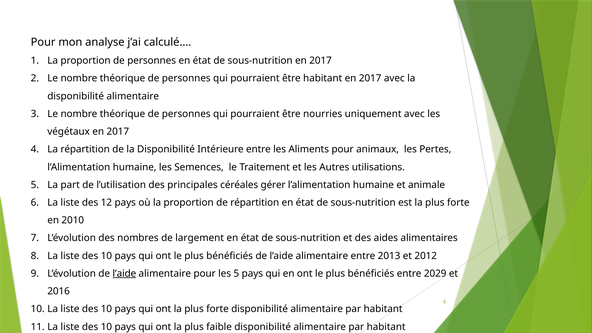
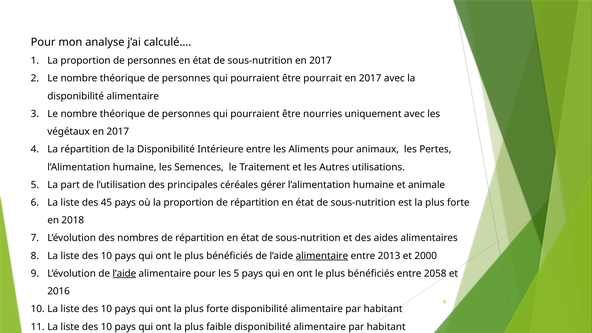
être habitant: habitant -> pourrait (323, 78)
des 12: 12 -> 45 (106, 203)
2010: 2010 -> 2018 (73, 220)
nombres de largement: largement -> répartition (200, 238)
alimentaire underline: none -> present (322, 256)
2012: 2012 -> 2000 (426, 256)
2029: 2029 -> 2058 (435, 274)
